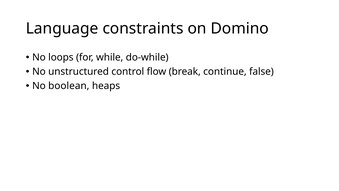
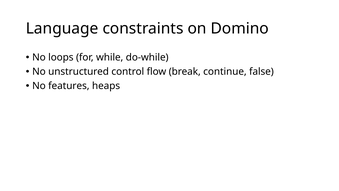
boolean: boolean -> features (69, 86)
